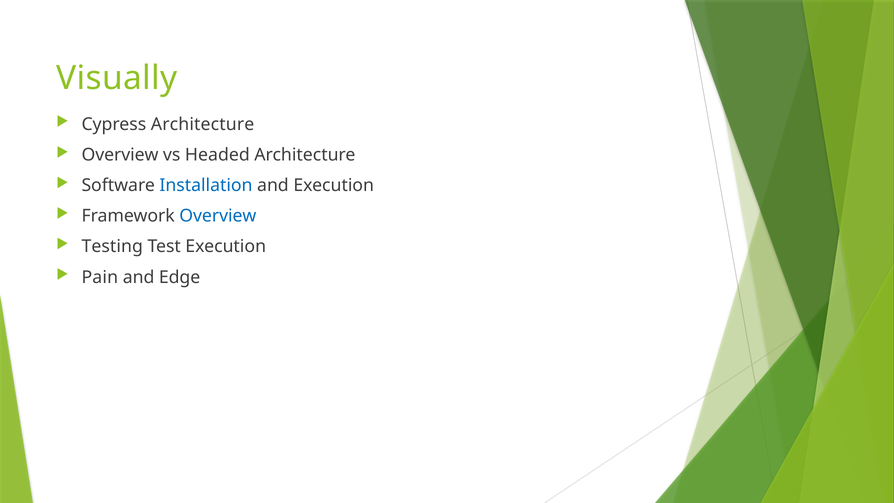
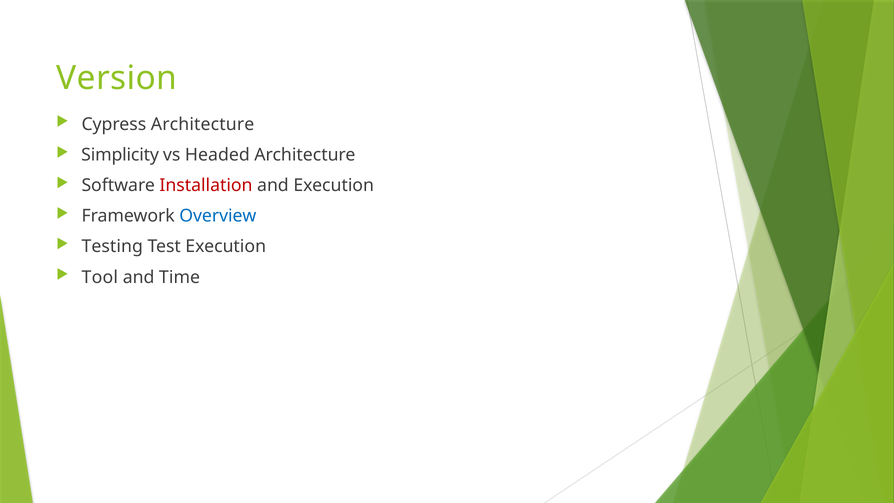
Visually: Visually -> Version (117, 78)
Overview: Overview -> Simplicity (120, 155)
Installation colour: blue -> red (206, 185)
Pain: Pain -> Tool (100, 277)
Edge: Edge -> Time (180, 277)
